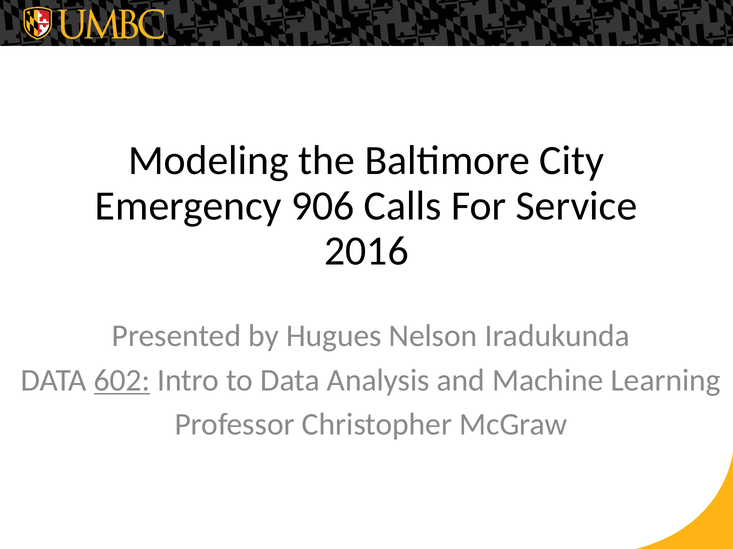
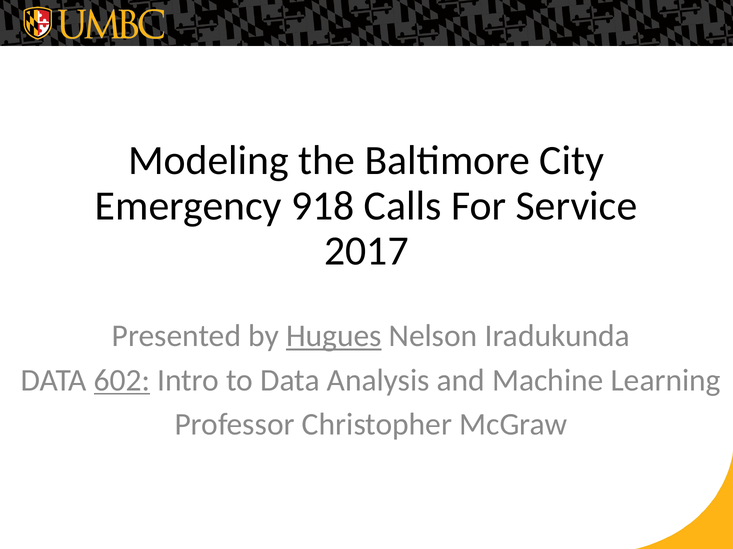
906: 906 -> 918 (323, 206)
2016: 2016 -> 2017 (366, 251)
Hugues underline: none -> present (334, 336)
